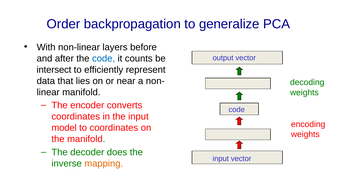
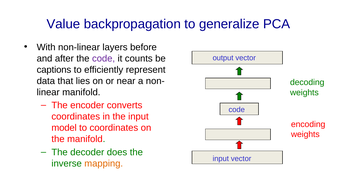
Order: Order -> Value (63, 24)
code colour: blue -> purple (104, 58)
intersect: intersect -> captions (54, 70)
